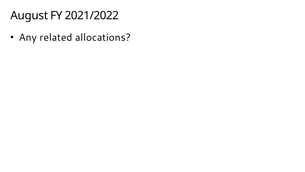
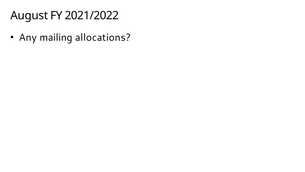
related: related -> mailing (56, 37)
